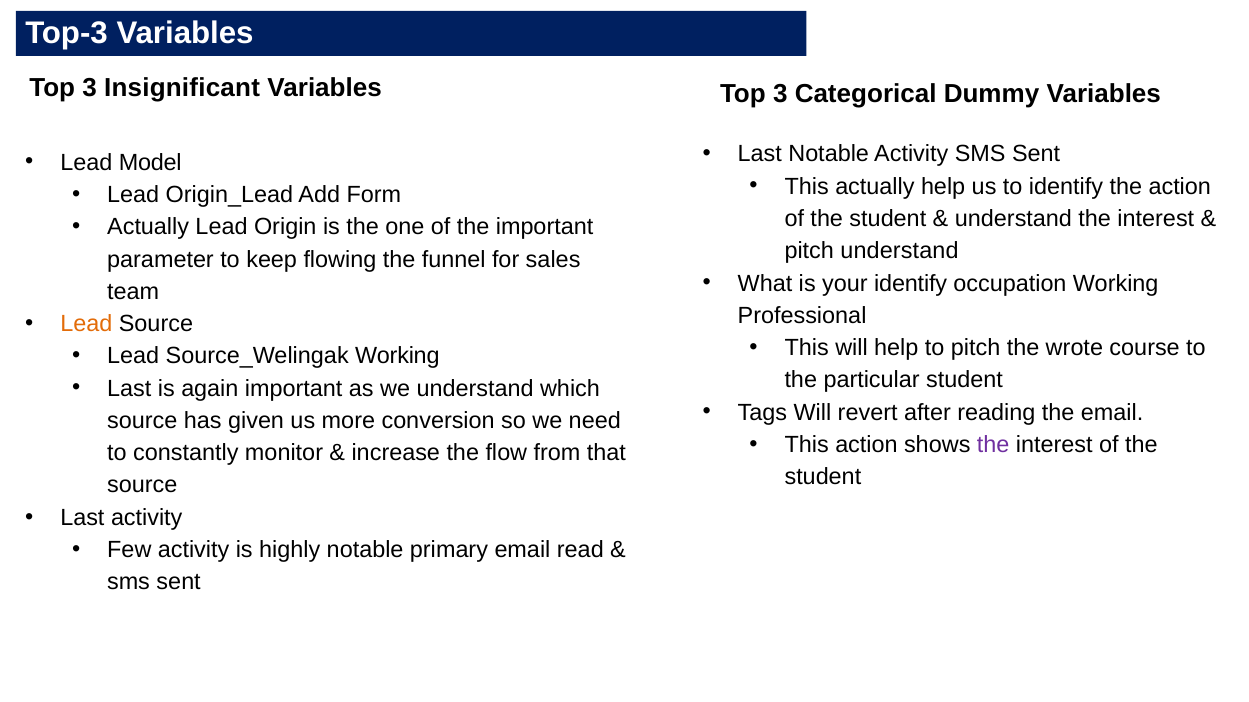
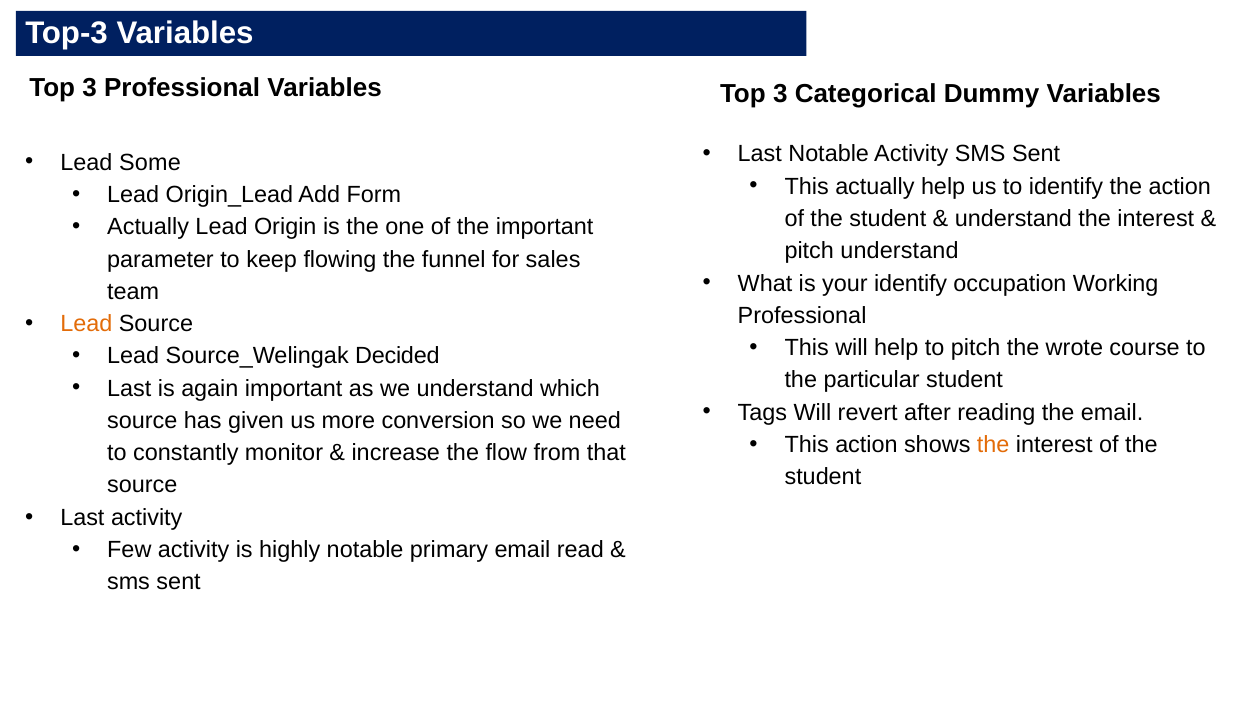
3 Insignificant: Insignificant -> Professional (182, 88)
Model: Model -> Some (150, 163)
Source_Welingak Working: Working -> Decided (397, 356)
the colour: purple -> orange (993, 445)
